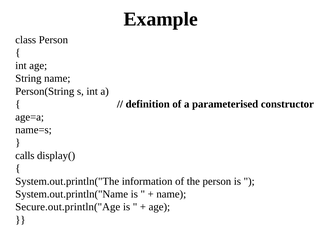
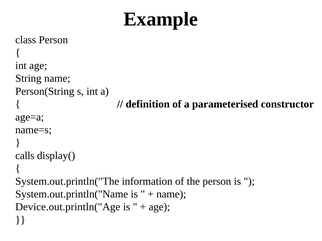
Secure.out.println("Age: Secure.out.println("Age -> Device.out.println("Age (68, 207)
